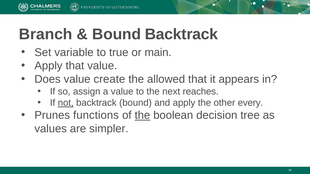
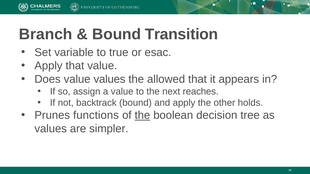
Bound Backtrack: Backtrack -> Transition (181, 34)
main: main -> esac (158, 53)
value create: create -> values (109, 79)
not underline: present -> none (66, 103)
every: every -> holds (250, 103)
